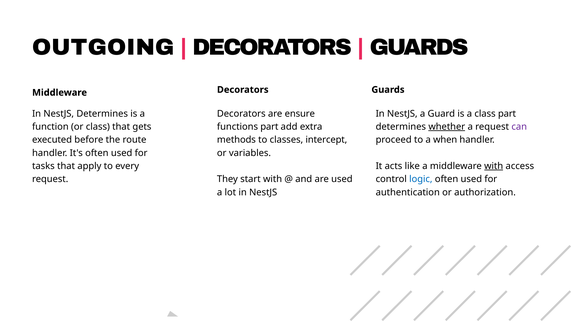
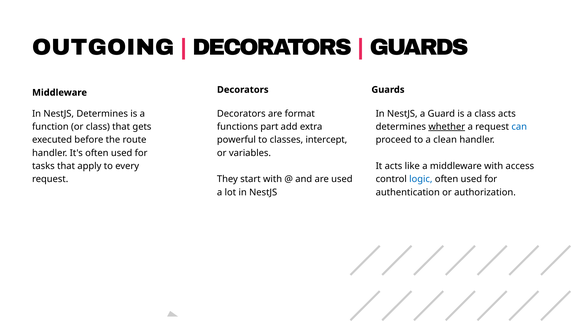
ensure: ensure -> format (300, 114)
class part: part -> acts (507, 114)
can colour: purple -> blue (519, 127)
methods: methods -> powerful (236, 140)
when: when -> clean (445, 140)
with underline: present -> none (494, 166)
